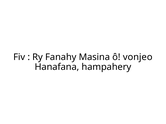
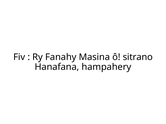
vonjeo: vonjeo -> sitrano (138, 57)
